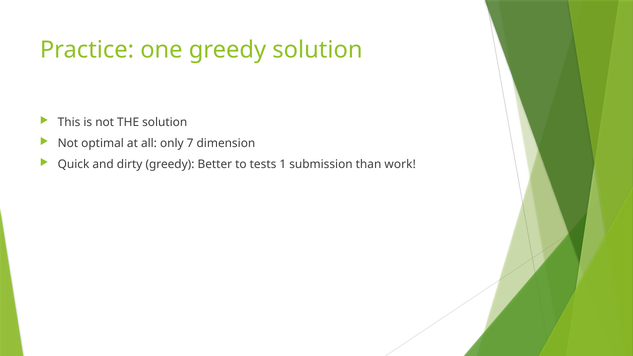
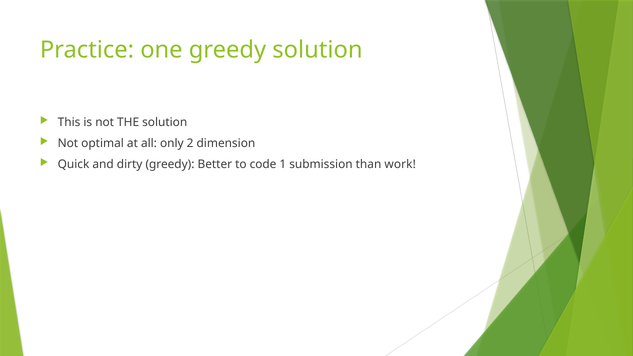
7: 7 -> 2 (190, 143)
tests: tests -> code (263, 164)
